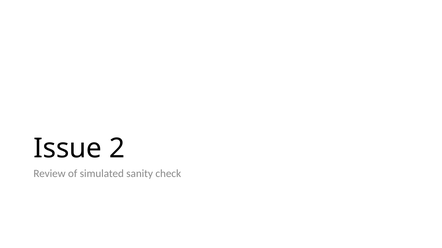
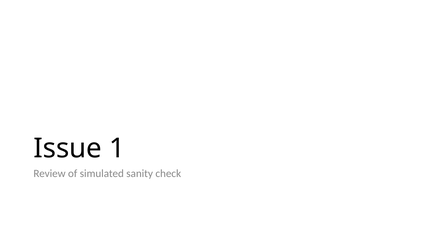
2: 2 -> 1 (117, 149)
